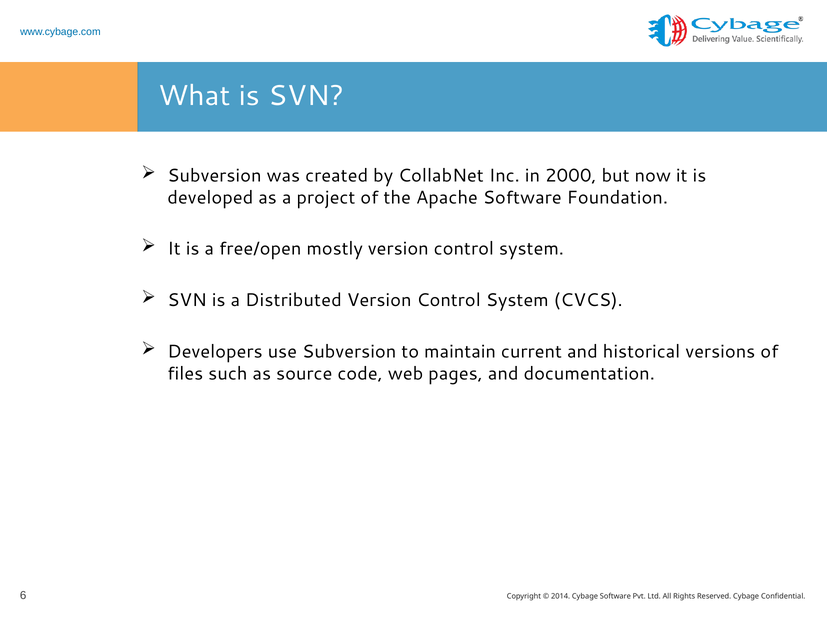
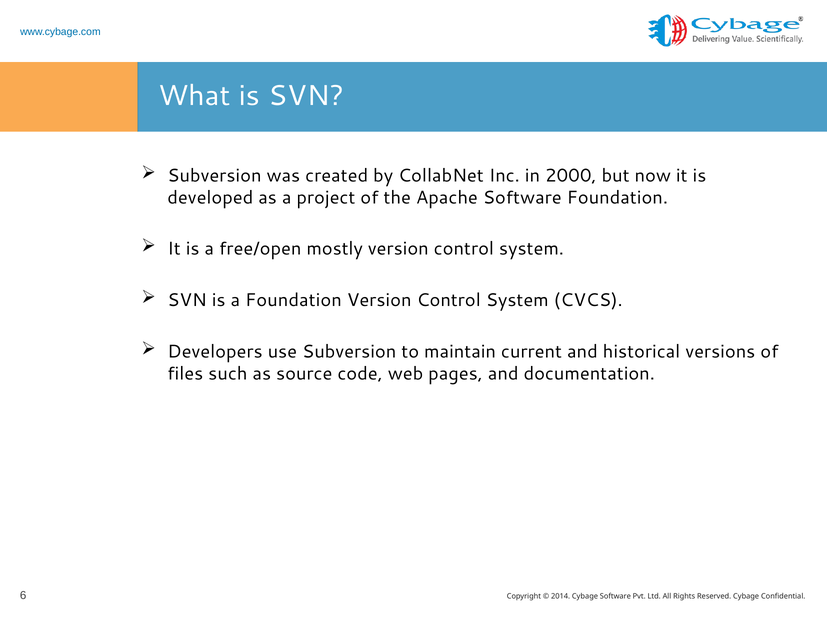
a Distributed: Distributed -> Foundation (293, 300)
